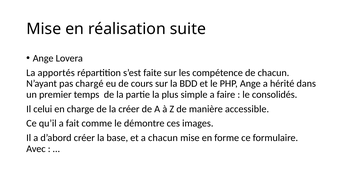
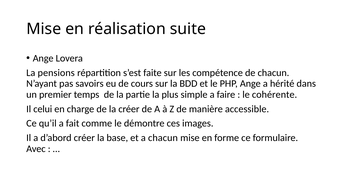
apportés: apportés -> pensions (56, 73)
chargé: chargé -> savoirs (90, 84)
consolidés: consolidés -> cohérente (275, 95)
